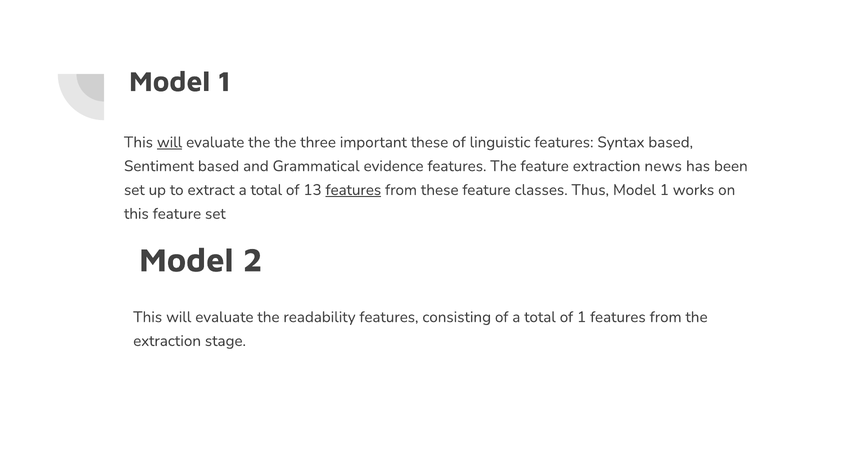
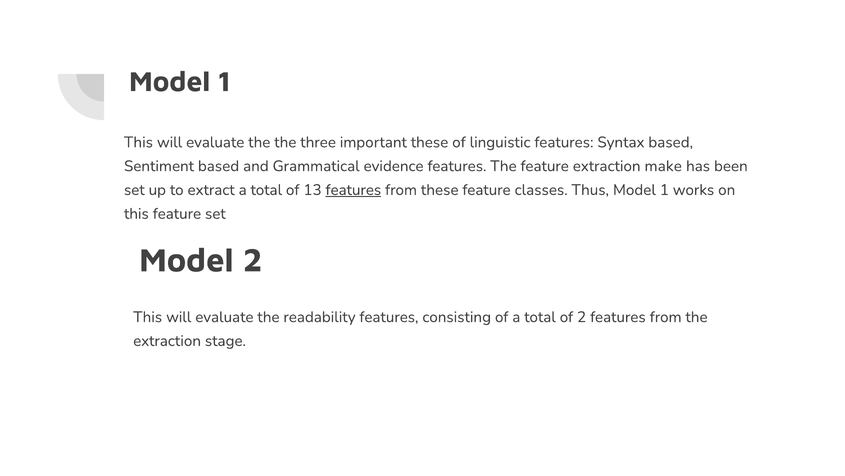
will underline: present -> none (170, 142)
news: news -> make (663, 166)
of 1: 1 -> 2 (582, 317)
